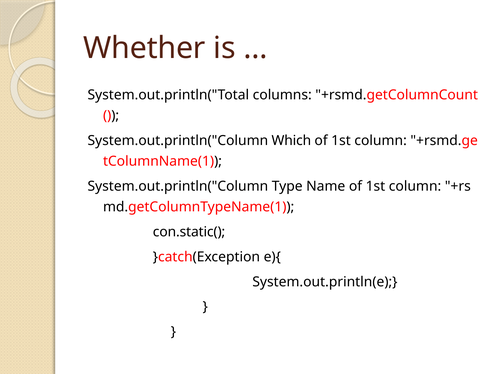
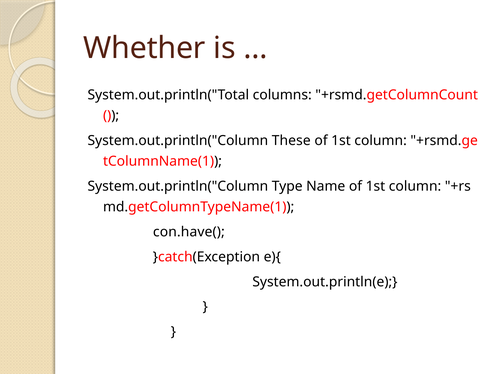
Which: Which -> These (291, 140)
con.static(: con.static( -> con.have( (189, 232)
